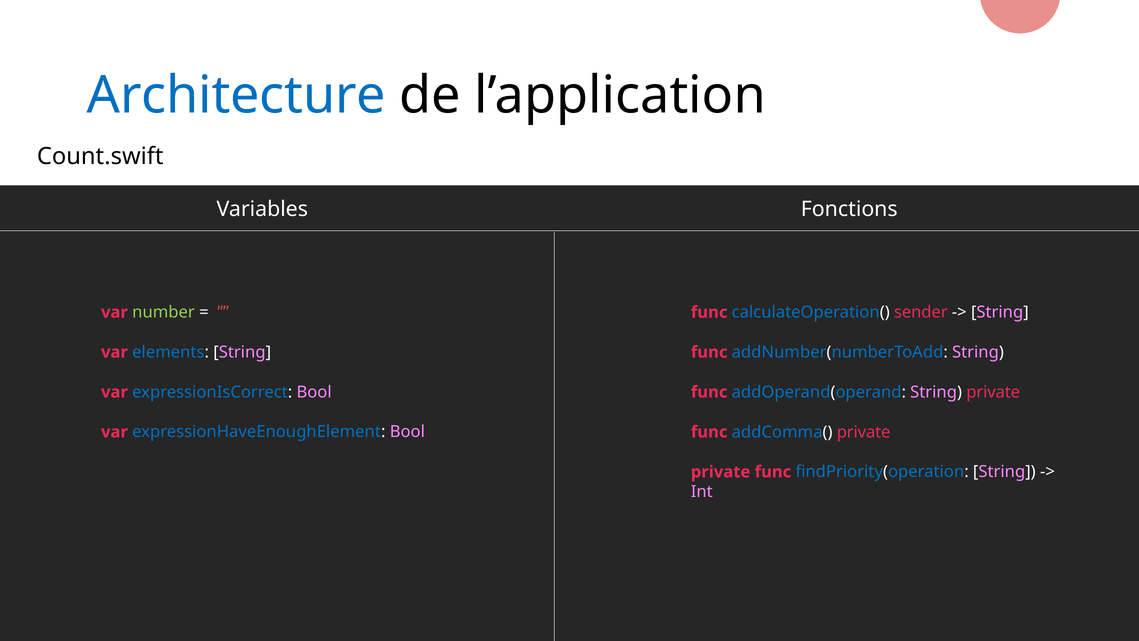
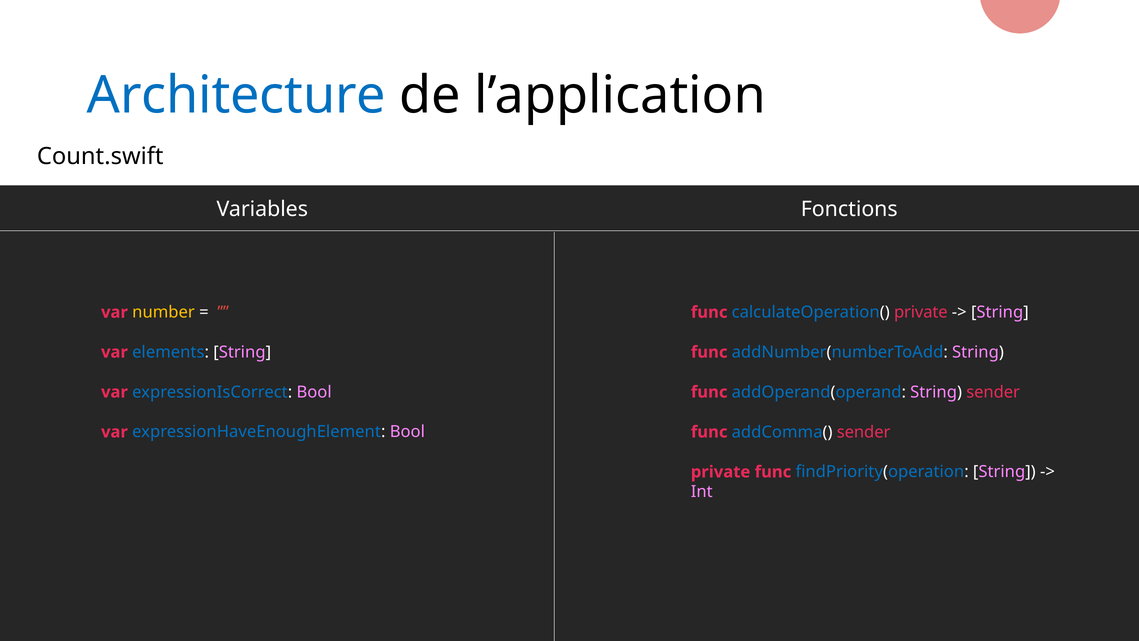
number colour: light green -> yellow (163, 312)
calculateOperation( sender: sender -> private (921, 312)
String private: private -> sender (993, 392)
addComma( private: private -> sender (864, 432)
